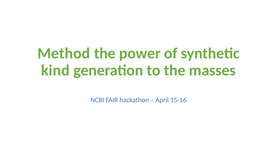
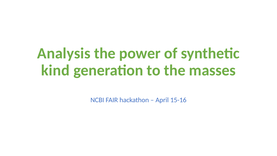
Method: Method -> Analysis (64, 53)
